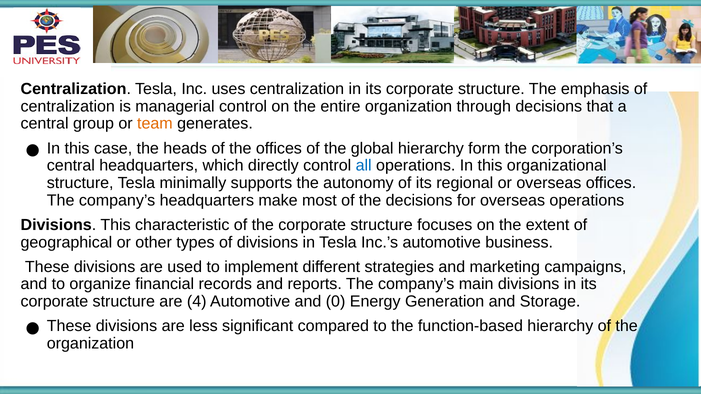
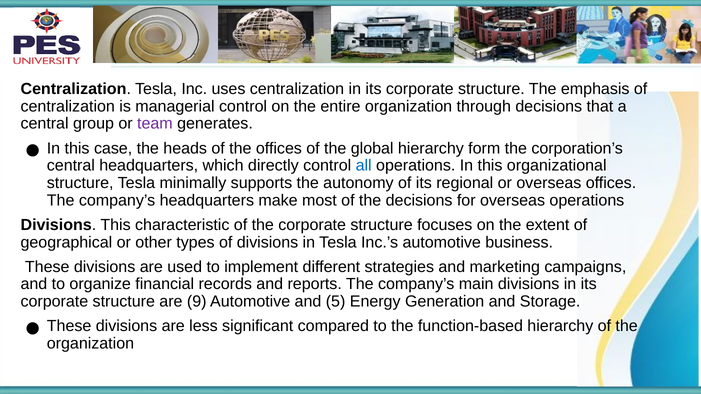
team colour: orange -> purple (155, 124)
4: 4 -> 9 (197, 302)
0: 0 -> 5 (336, 302)
